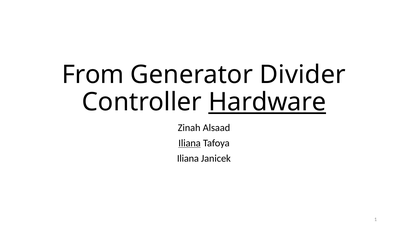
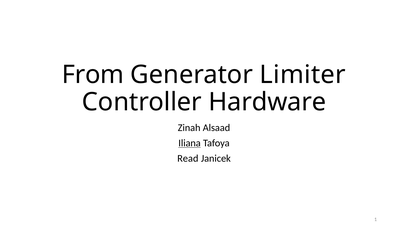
Divider: Divider -> Limiter (303, 74)
Hardware underline: present -> none (267, 102)
Iliana: Iliana -> Read (188, 158)
